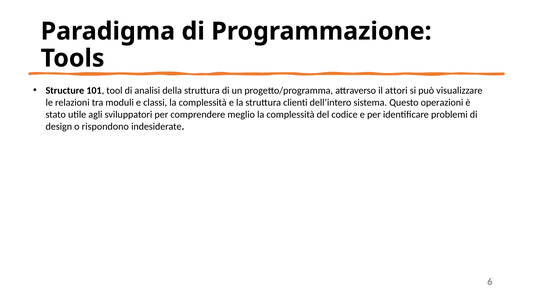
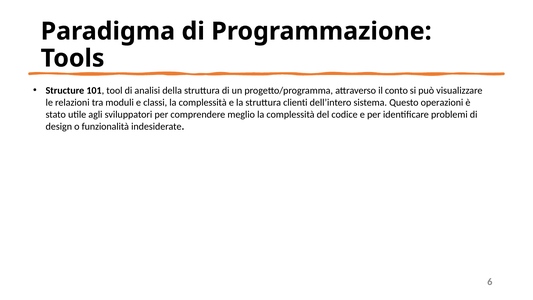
attori: attori -> conto (396, 90)
rispondono: rispondono -> funzionalità (105, 126)
